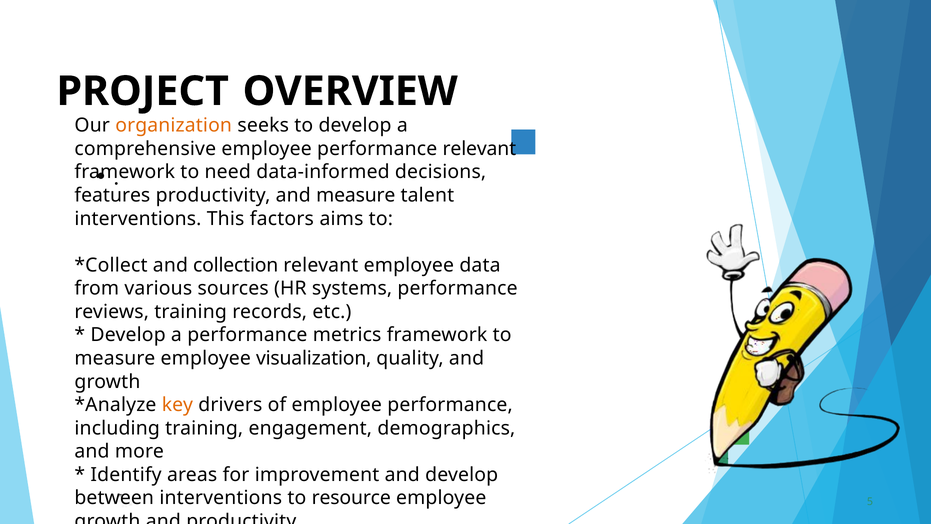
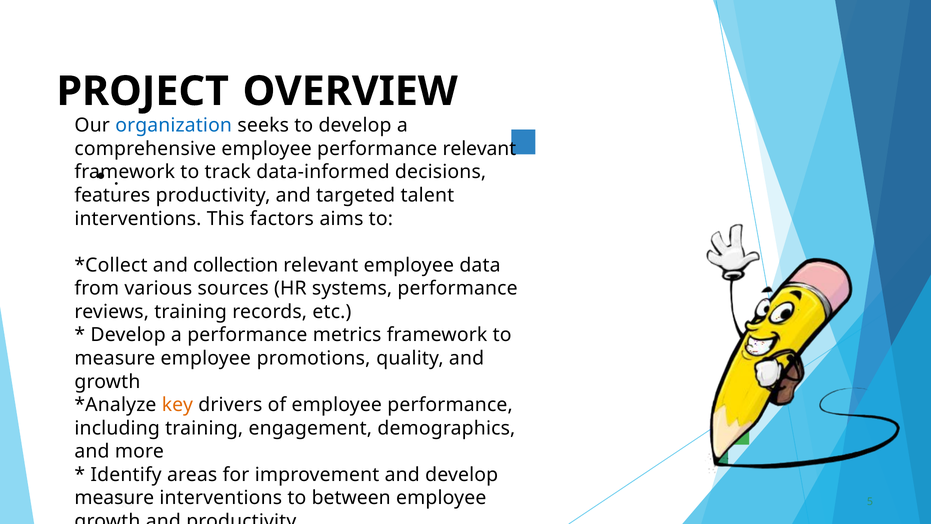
organization colour: orange -> blue (174, 125)
need: need -> track (228, 172)
and measure: measure -> targeted (356, 195)
visualization: visualization -> promotions (314, 358)
between: between -> measure (114, 498)
resource: resource -> between (351, 498)
